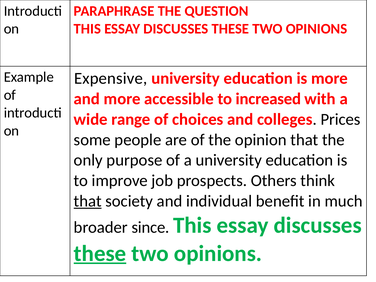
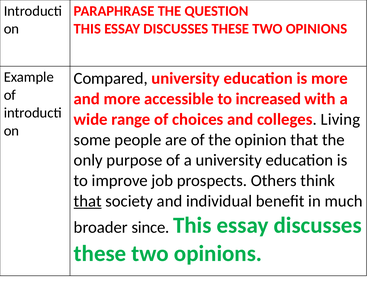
Expensive: Expensive -> Compared (111, 78)
Prices: Prices -> Living (340, 119)
these underline: present -> none (100, 253)
